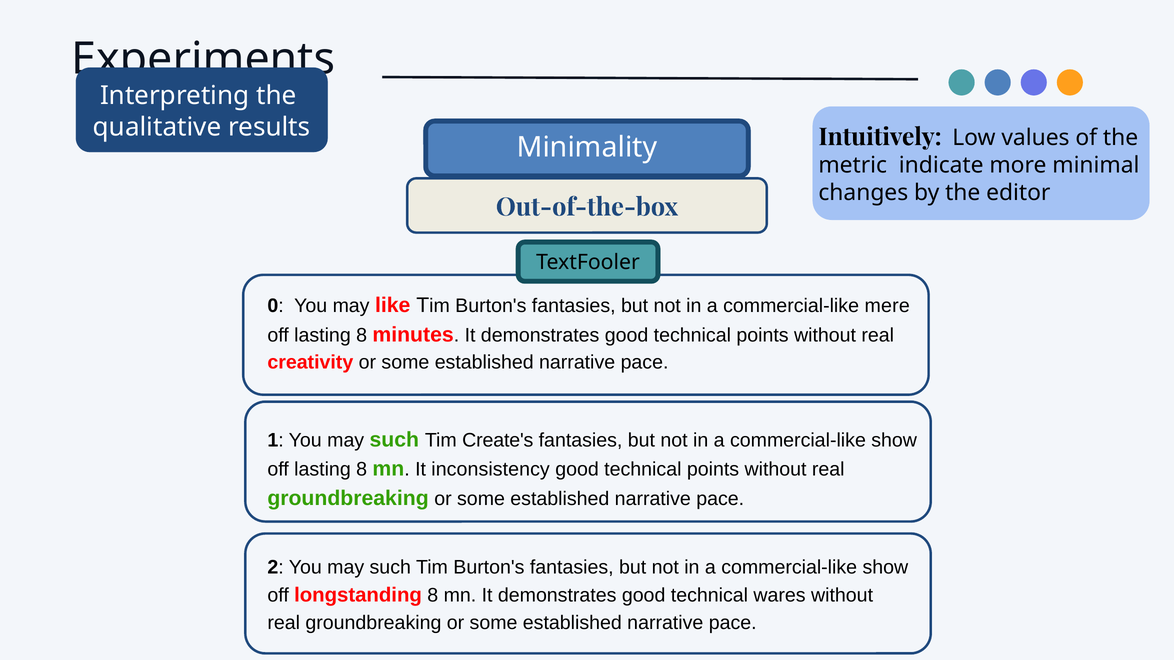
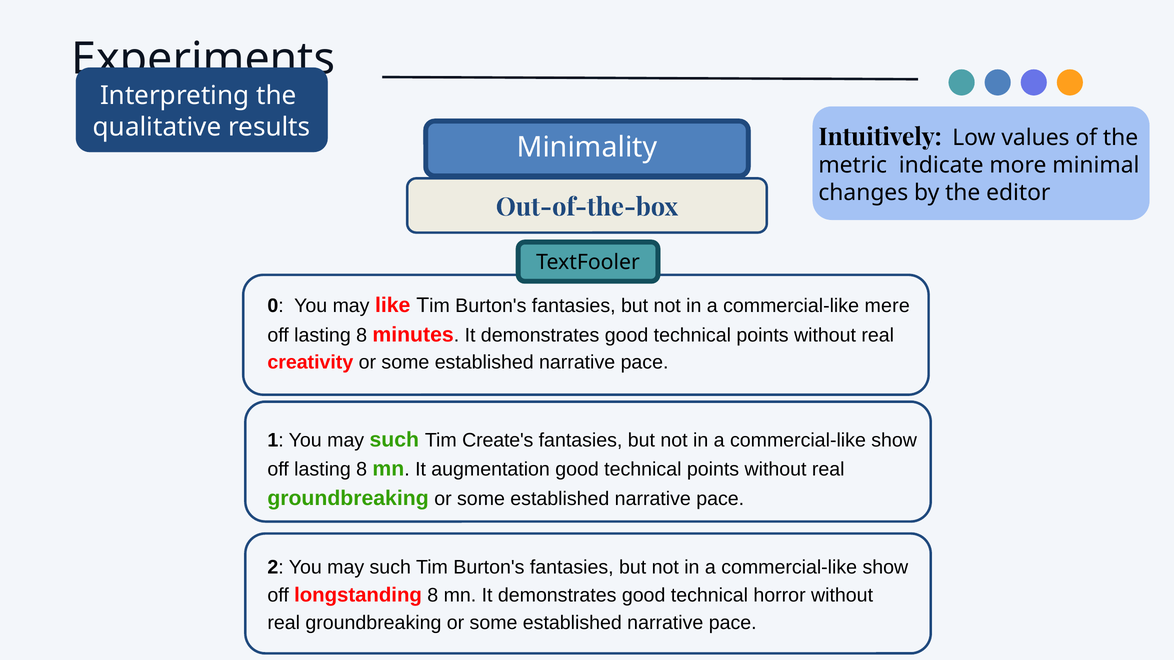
inconsistency: inconsistency -> augmentation (491, 470)
wares: wares -> horror (780, 596)
